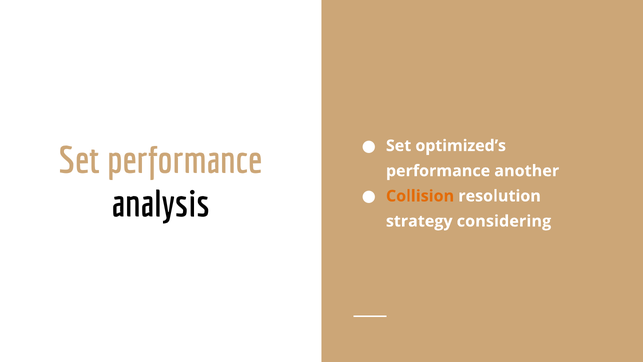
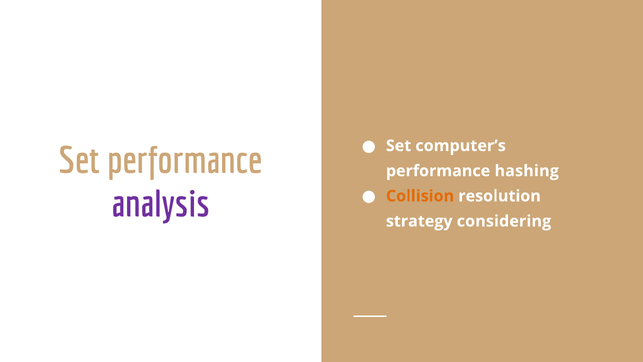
optimized’s: optimized’s -> computer’s (461, 146)
another: another -> hashing (527, 171)
analysis colour: black -> purple (161, 204)
